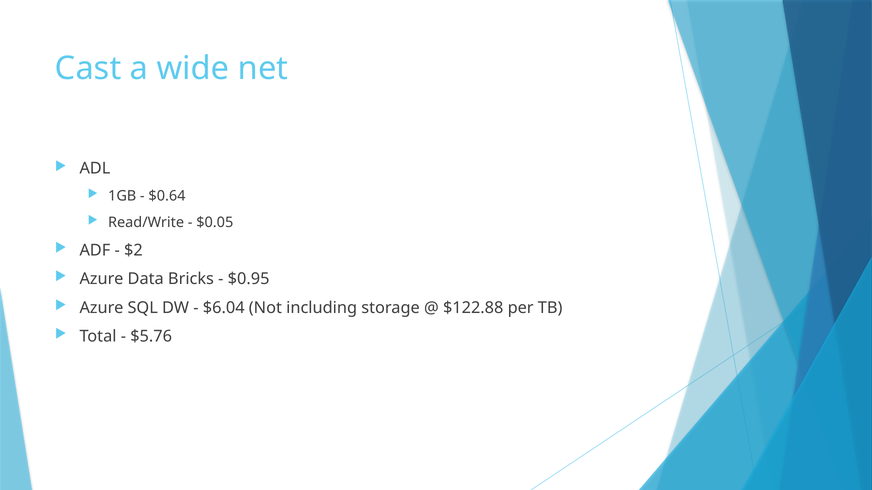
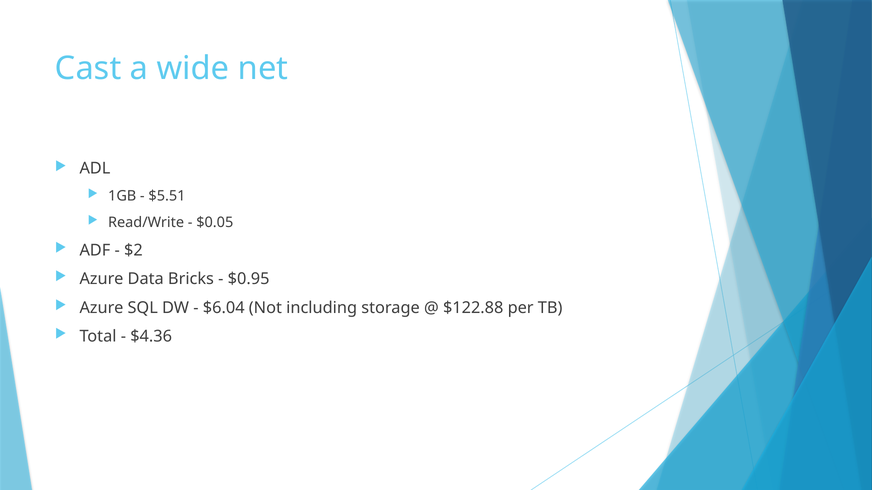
$0.64: $0.64 -> $5.51 (167, 196)
$5.76: $5.76 -> $4.36 (151, 337)
